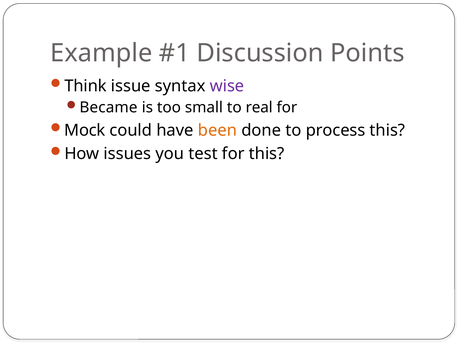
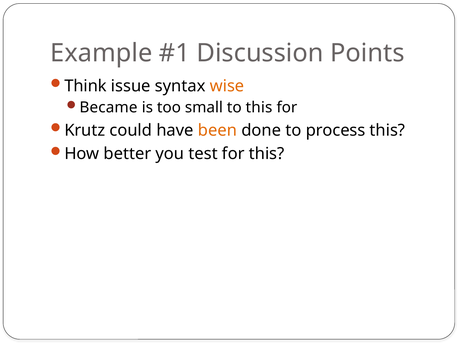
wise colour: purple -> orange (227, 86)
to real: real -> this (259, 107)
Mock: Mock -> Krutz (85, 130)
issues: issues -> better (127, 154)
